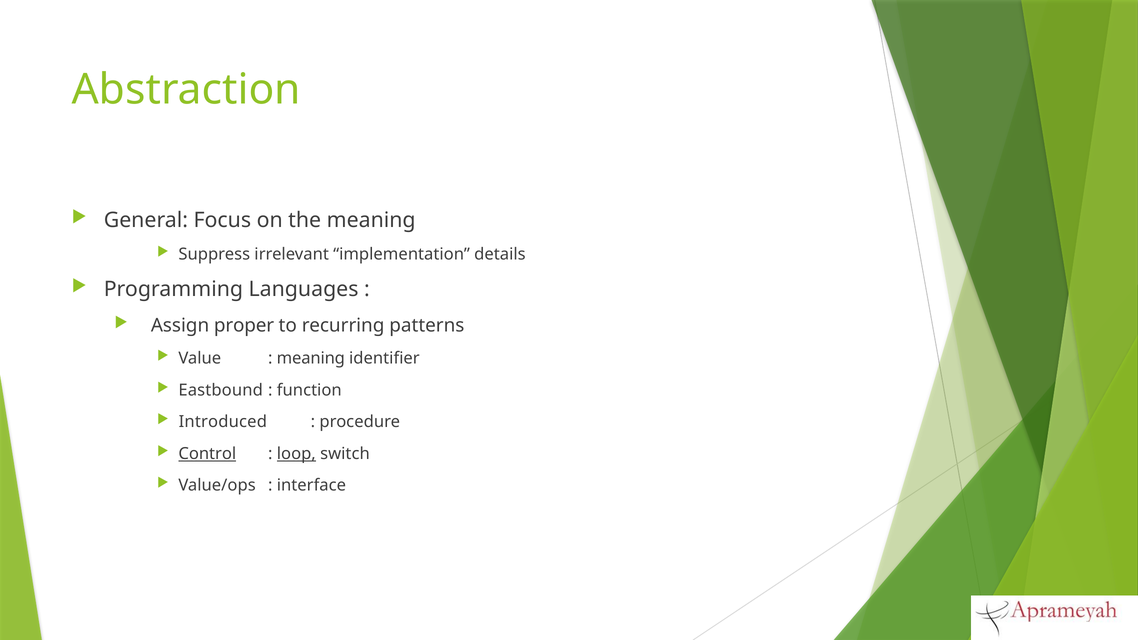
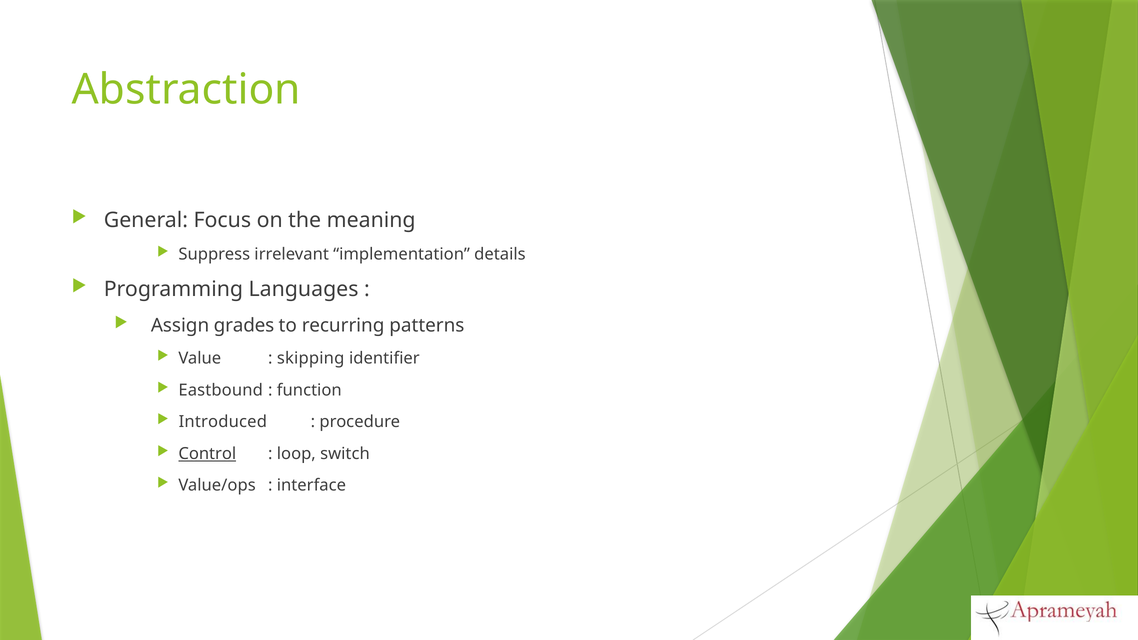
proper: proper -> grades (244, 325)
meaning: meaning -> skipping (311, 358)
loop underline: present -> none (296, 454)
